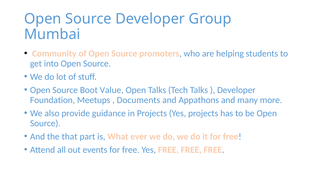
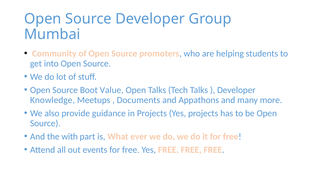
Foundation: Foundation -> Knowledge (52, 100)
that: that -> with (70, 136)
